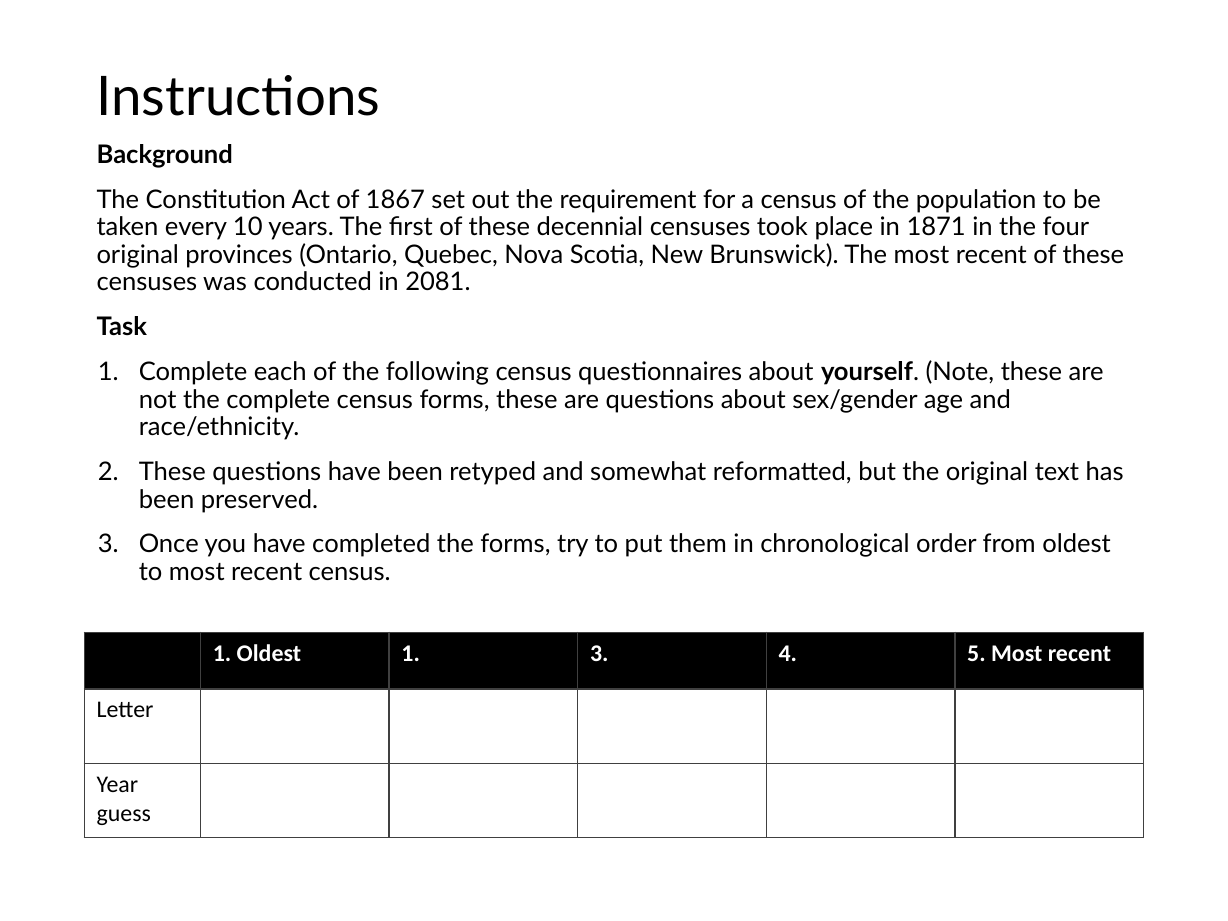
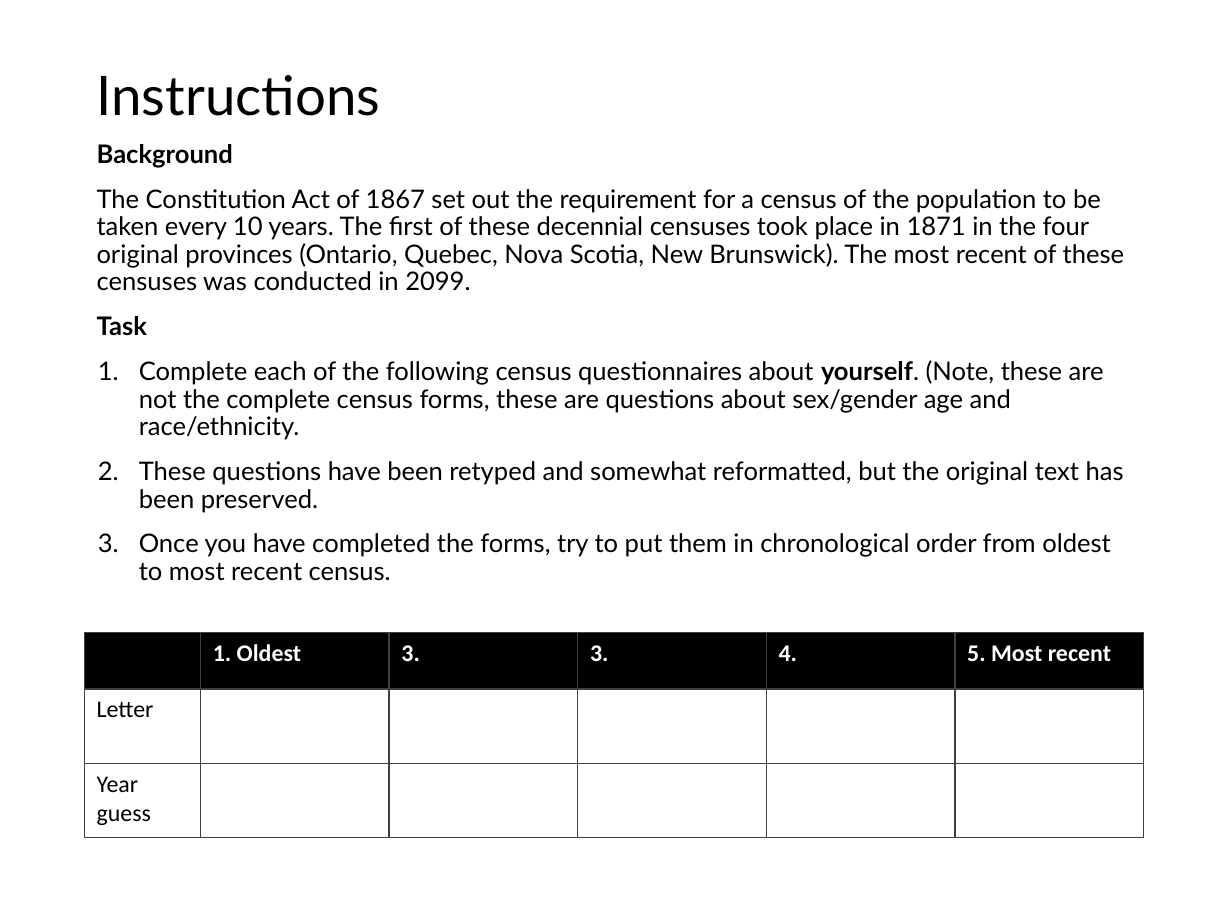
2081: 2081 -> 2099 (438, 283)
Oldest 1: 1 -> 3 (411, 653)
